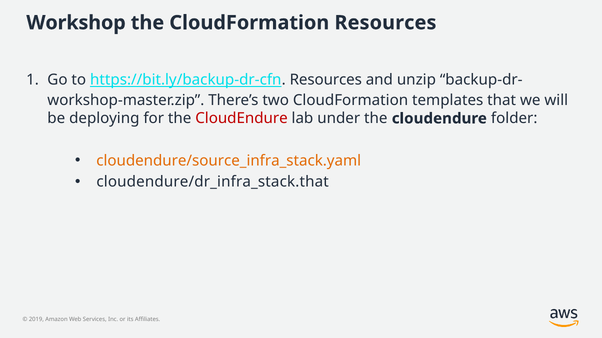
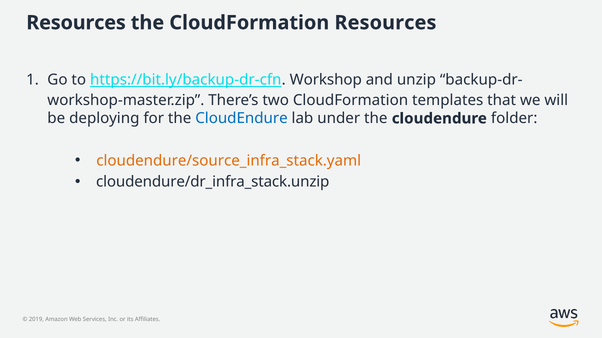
Workshop: Workshop -> Resources (76, 23)
https://bit.ly/backup-dr-cfn Resources: Resources -> Workshop (326, 80)
CloudEndure colour: red -> blue (242, 119)
cloudendure/dr_infra_stack.that: cloudendure/dr_infra_stack.that -> cloudendure/dr_infra_stack.unzip (213, 182)
